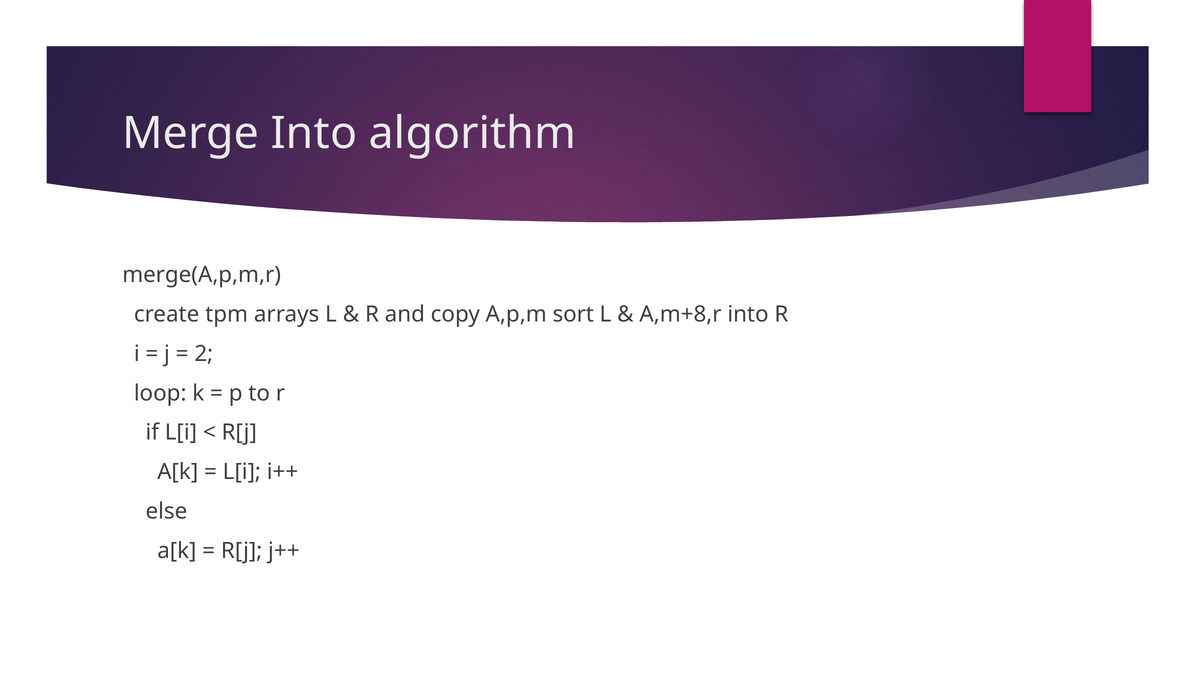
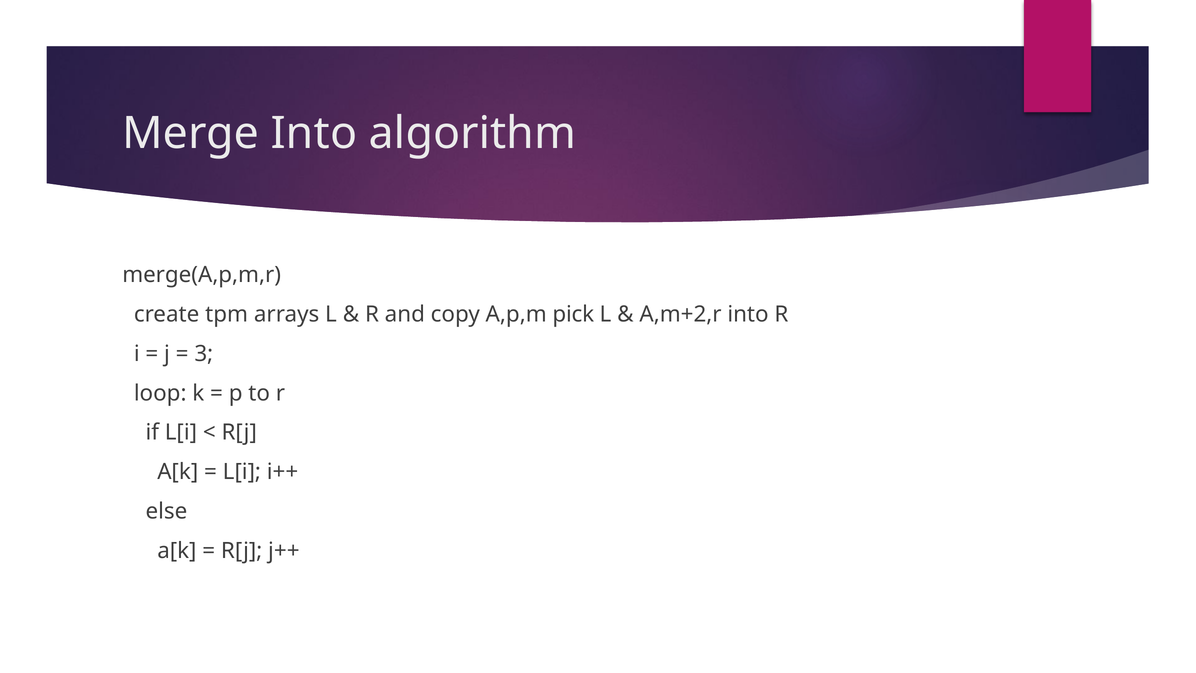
sort: sort -> pick (573, 314)
A,m+8,r: A,m+8,r -> A,m+2,r (681, 314)
2: 2 -> 3 (204, 354)
